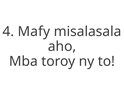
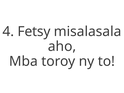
Mafy: Mafy -> Fetsy (34, 32)
